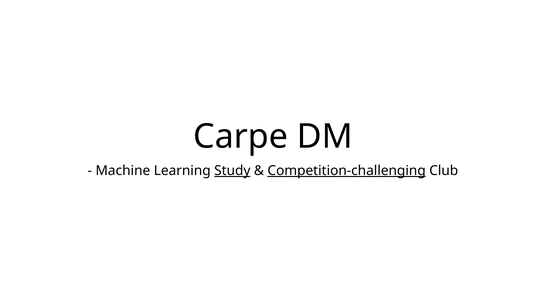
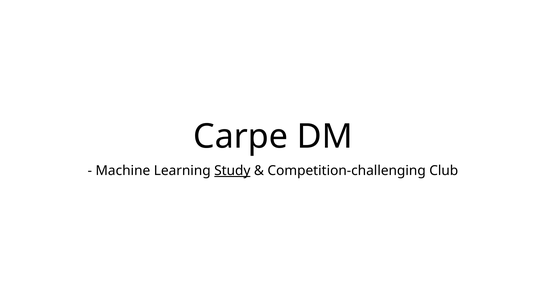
Competition-challenging underline: present -> none (347, 171)
